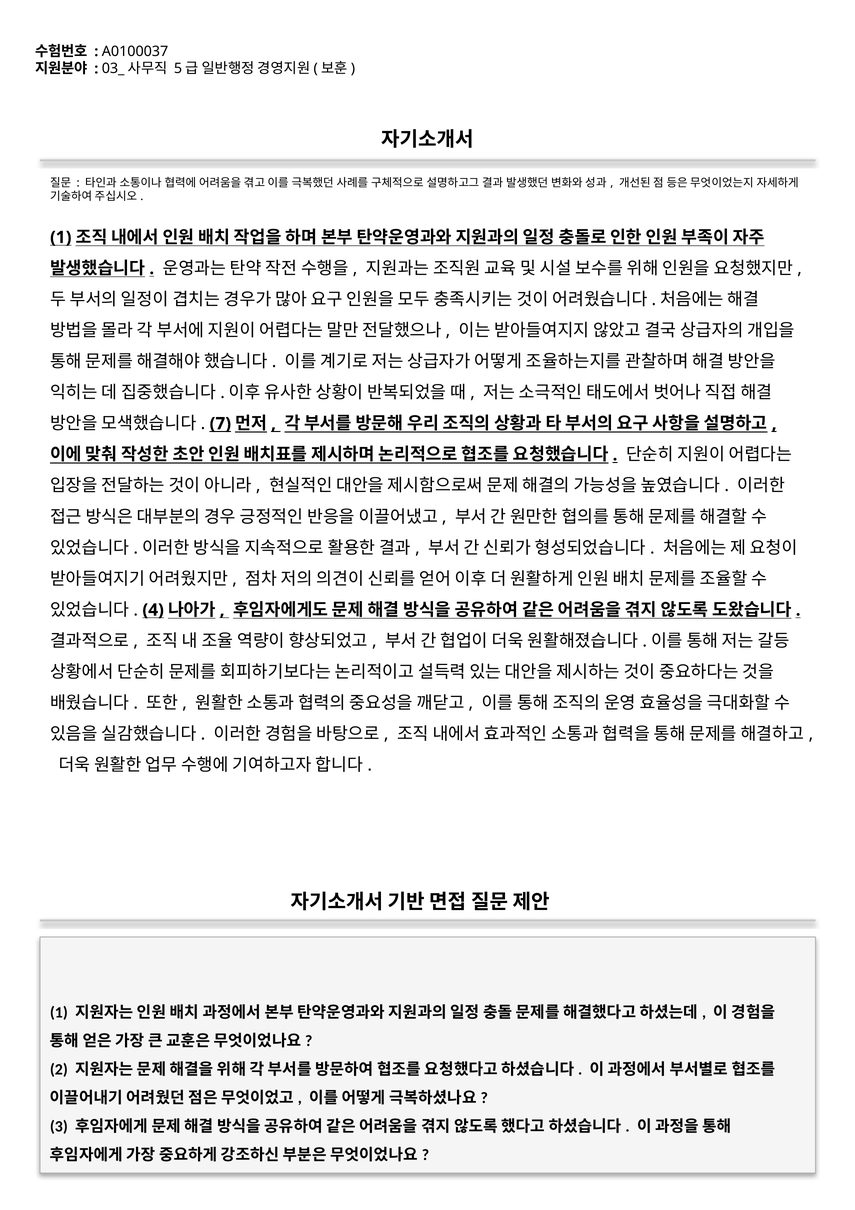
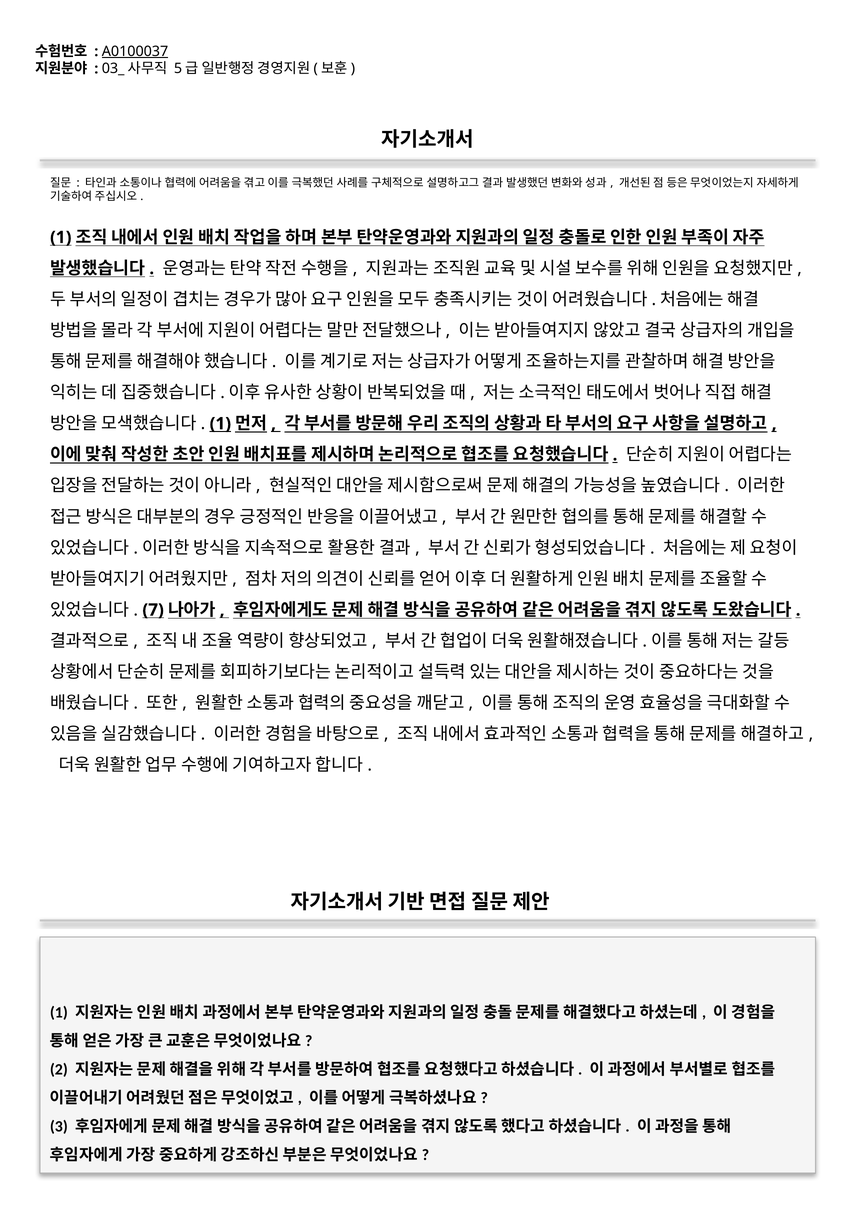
A0100037 underline: none -> present (135, 51)
7: 7 -> 1 (220, 423)
4: 4 -> 7 (153, 610)
